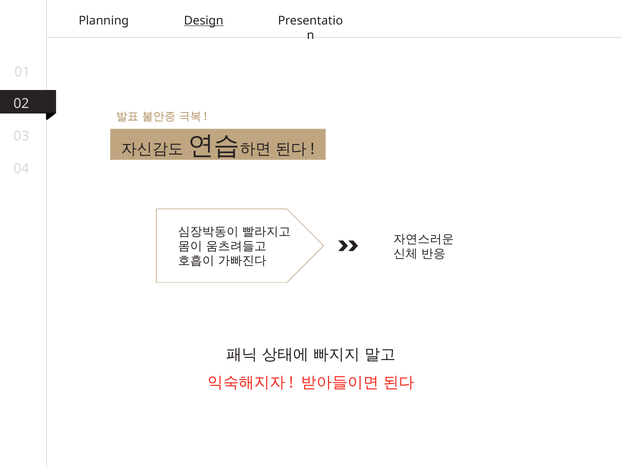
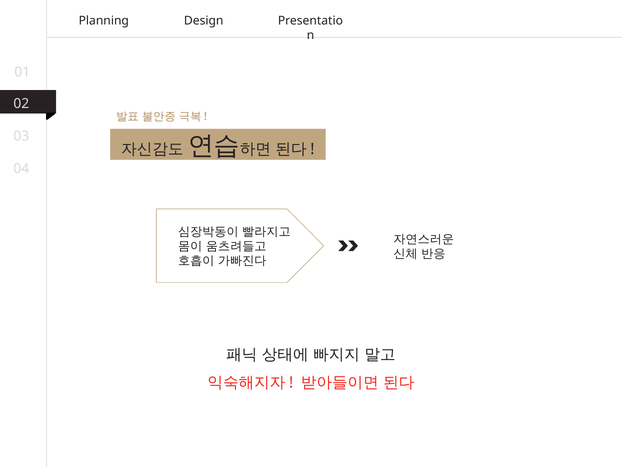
Design underline: present -> none (204, 21)
